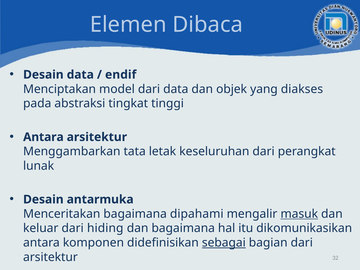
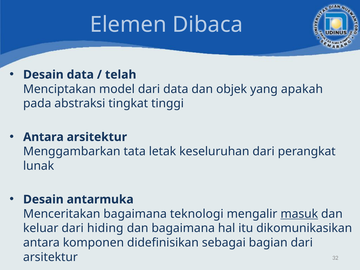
endif: endif -> telah (121, 75)
diakses: diakses -> apakah (302, 89)
dipahami: dipahami -> teknologi (197, 214)
sebagai underline: present -> none (224, 243)
